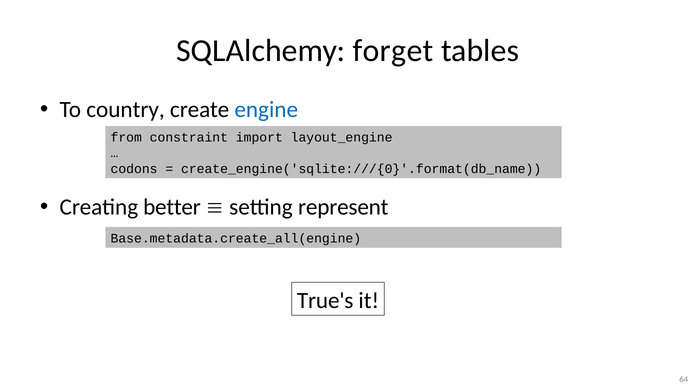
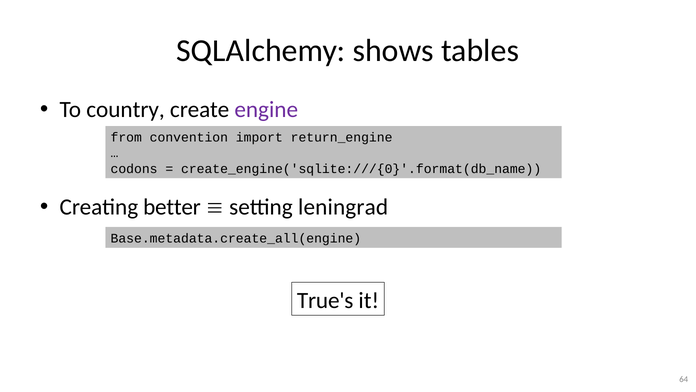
forget: forget -> shows (393, 51)
engine colour: blue -> purple (266, 110)
constraint: constraint -> convention (189, 137)
layout_engine: layout_engine -> return_engine (342, 137)
represent: represent -> leningrad (343, 207)
